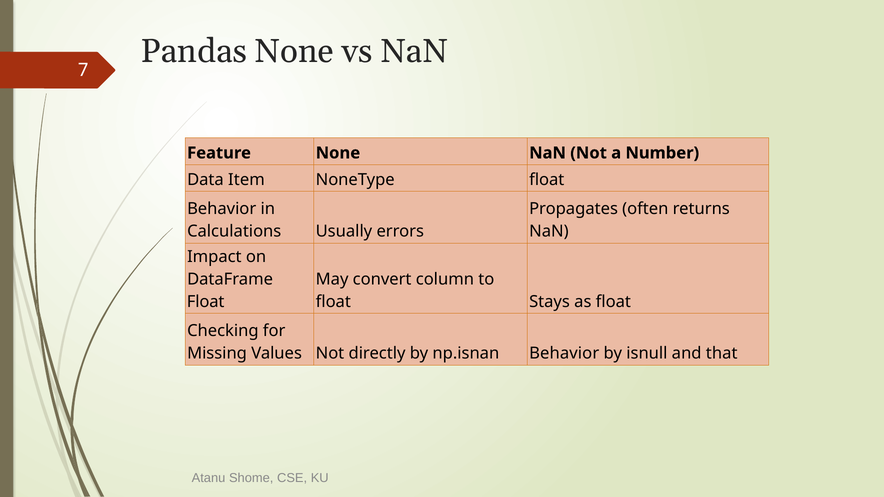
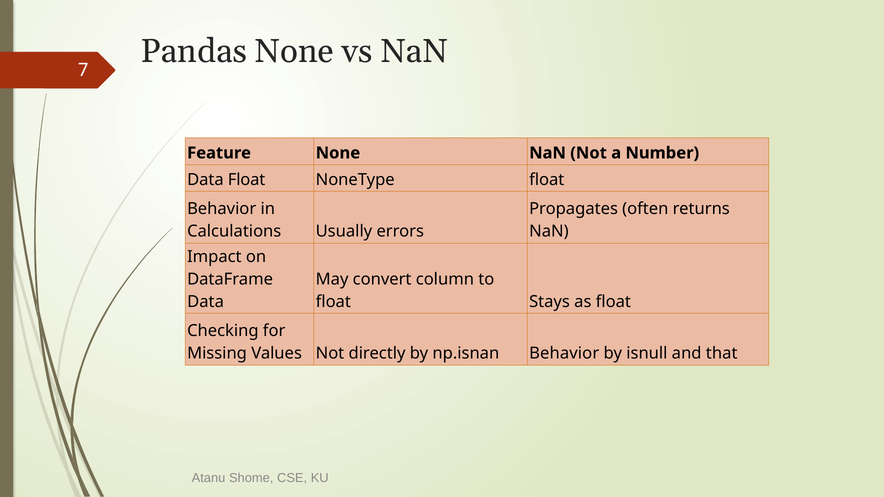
Data Item: Item -> Float (247, 180)
Float: Float -> Data (206, 302)
